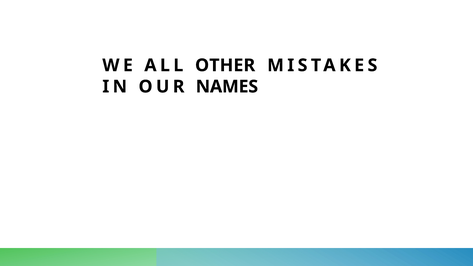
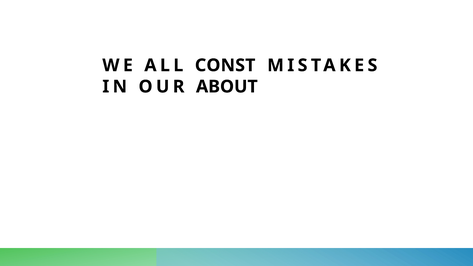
OTHER: OTHER -> CONST (225, 65)
NAMES: NAMES -> ABOUT (227, 87)
